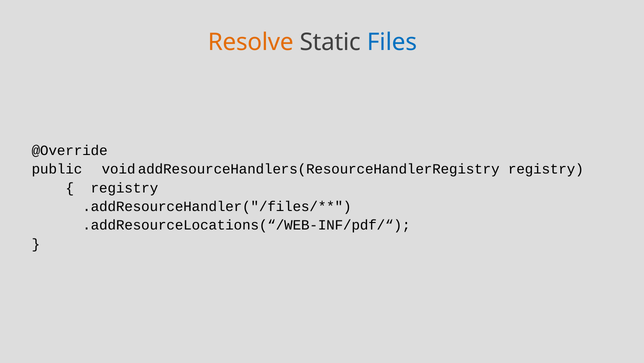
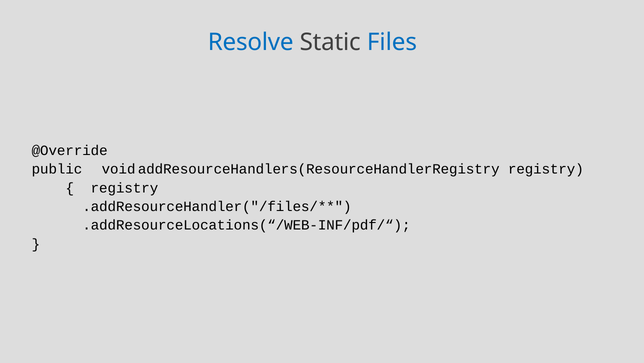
Resolve colour: orange -> blue (251, 42)
